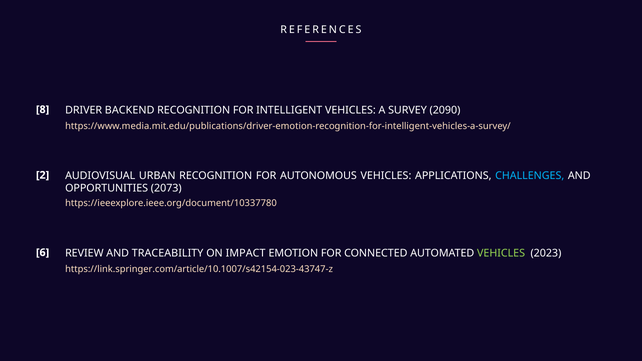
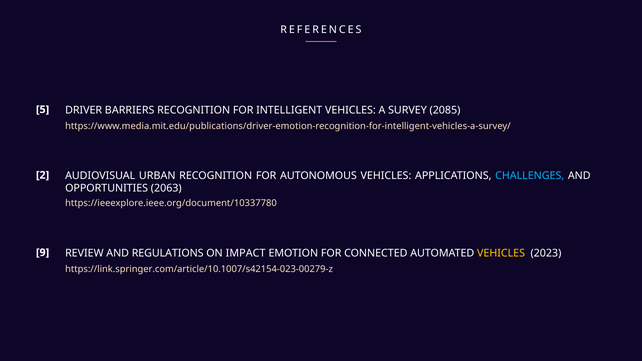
8: 8 -> 5 (43, 110)
BACKEND: BACKEND -> BARRIERS (130, 110)
2090: 2090 -> 2085 (445, 110)
2073: 2073 -> 2063 (166, 188)
6: 6 -> 9 (43, 253)
TRACEABILITY: TRACEABILITY -> REGULATIONS (168, 253)
VEHICLES colour: light green -> yellow (501, 253)
https://link.springer.com/article/10.1007/s42154-023-43747-z: https://link.springer.com/article/10.1007/s42154-023-43747-z -> https://link.springer.com/article/10.1007/s42154-023-00279-z (199, 269)
